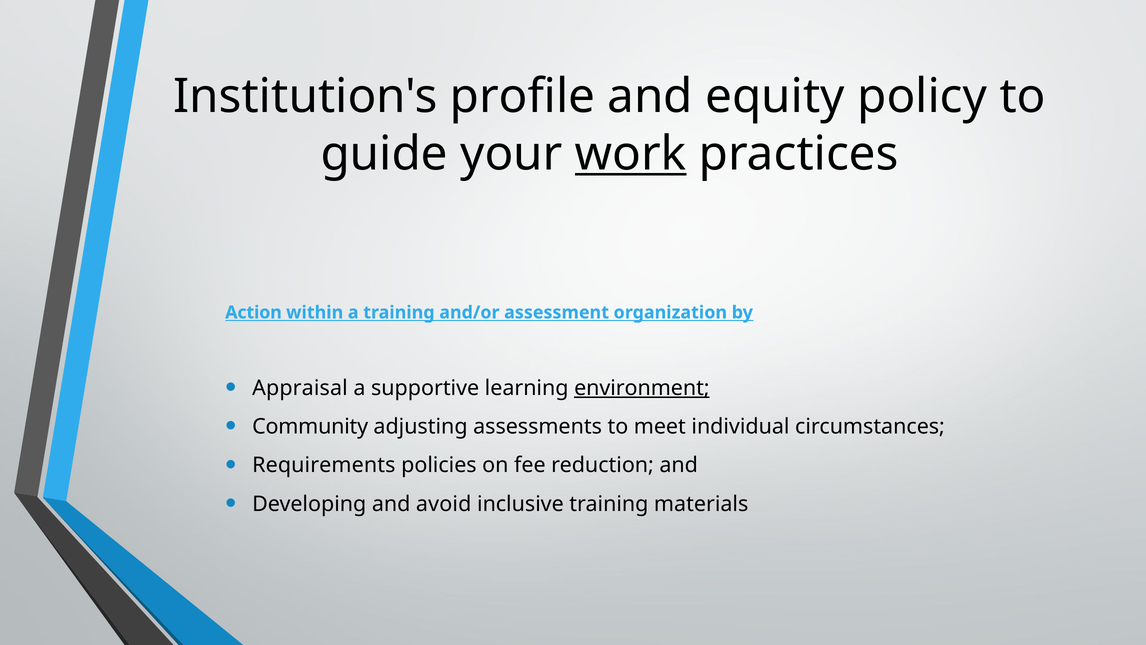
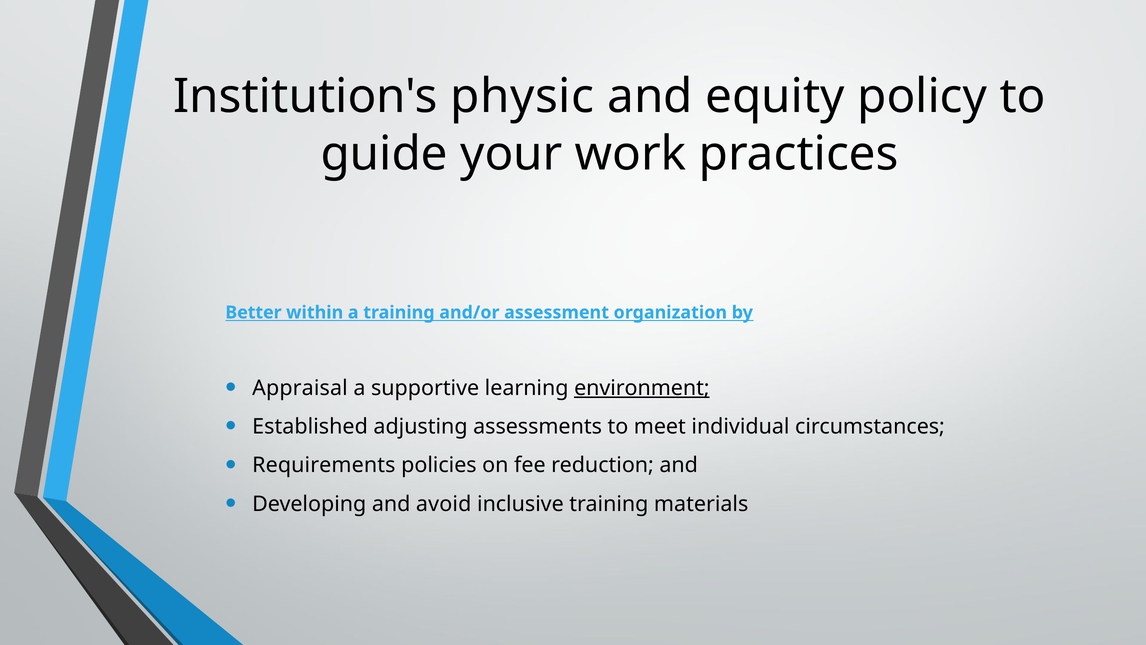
profile: profile -> physic (522, 96)
work underline: present -> none (631, 154)
Action: Action -> Better (253, 312)
Community: Community -> Established (310, 426)
